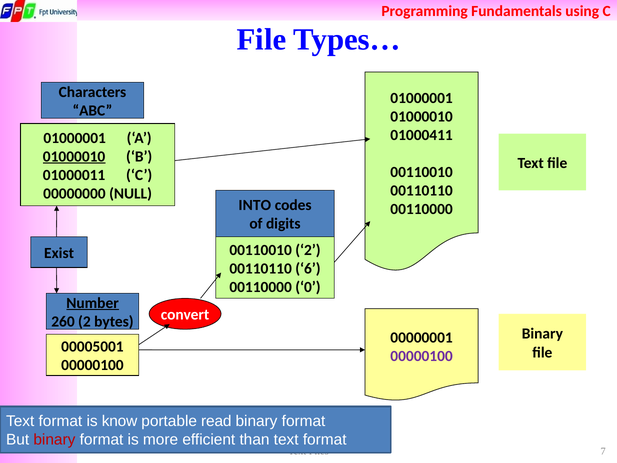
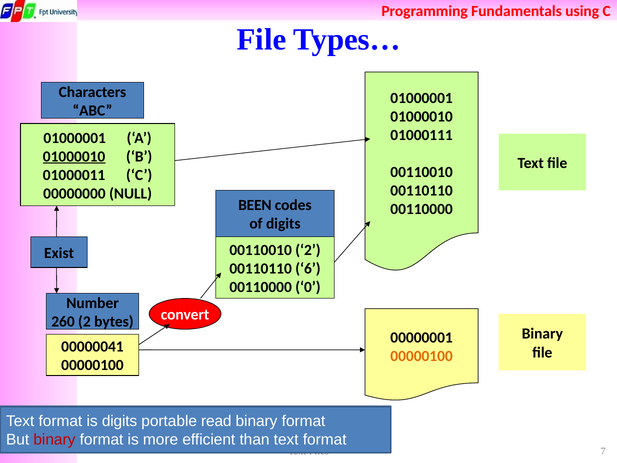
01000411: 01000411 -> 01000111 (422, 135)
INTO: INTO -> BEEN (255, 205)
Number underline: present -> none (93, 303)
00005001: 00005001 -> 00000041 (92, 347)
00000100 colour: purple -> orange (422, 356)
is know: know -> digits (120, 421)
